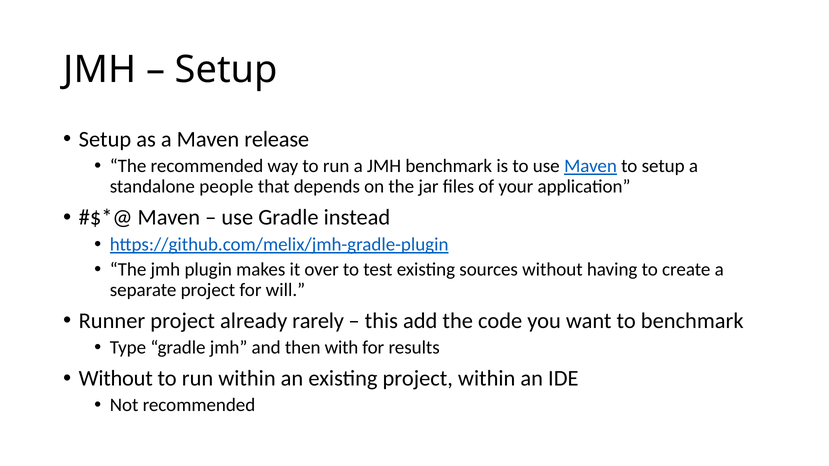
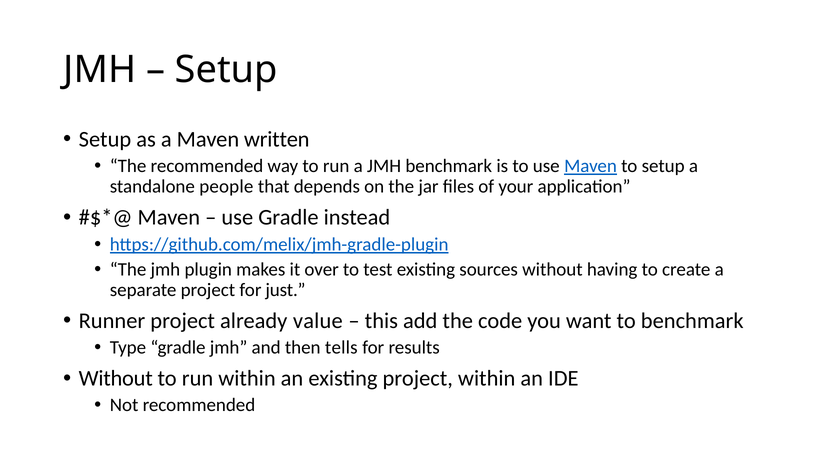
release: release -> written (277, 139)
will: will -> just (286, 290)
rarely: rarely -> value (318, 321)
with: with -> tells (341, 348)
